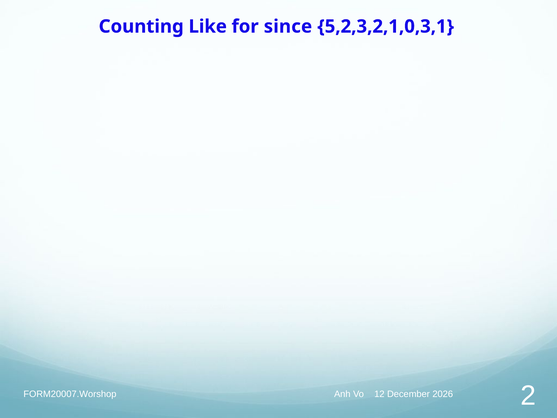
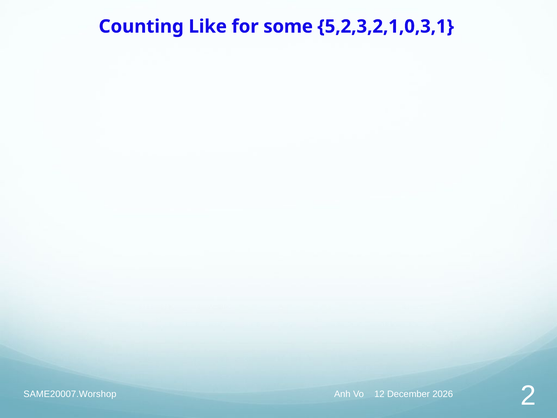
since: since -> some (288, 26)
FORM20007.Worshop: FORM20007.Worshop -> SAME20007.Worshop (70, 394)
